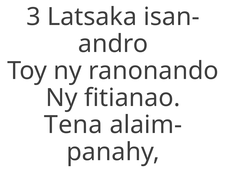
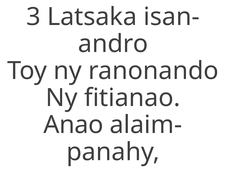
Tena: Tena -> Anao (73, 125)
